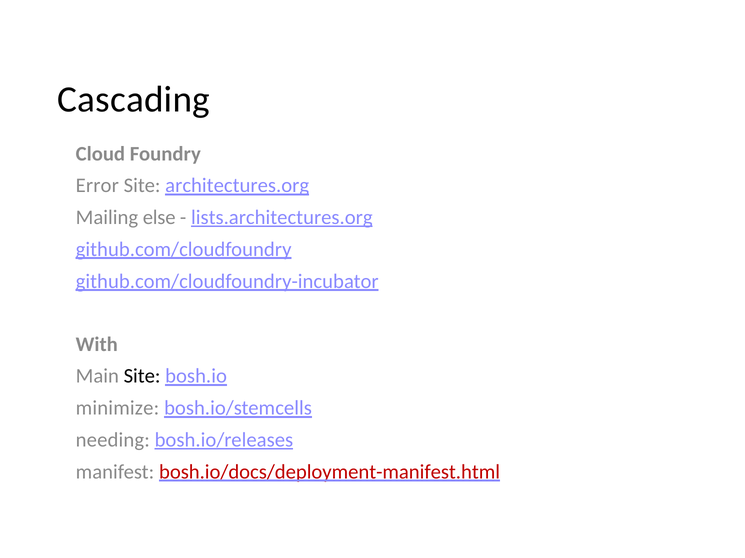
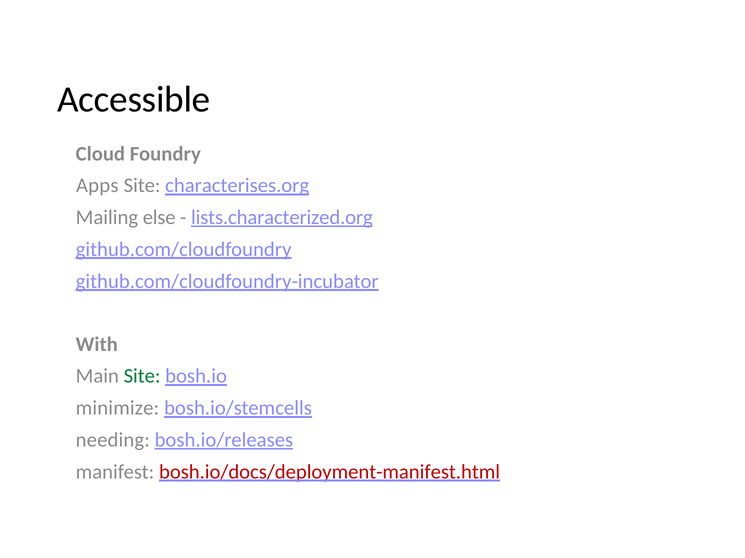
Cascading: Cascading -> Accessible (134, 100)
Error: Error -> Apps (97, 186)
architectures.org: architectures.org -> characterises.org (237, 186)
lists.architectures.org: lists.architectures.org -> lists.characterized.org (282, 218)
Site colour: black -> green (142, 376)
